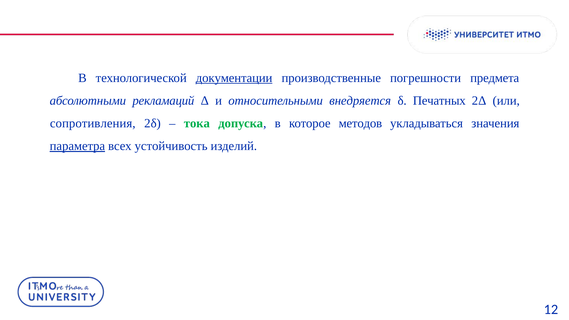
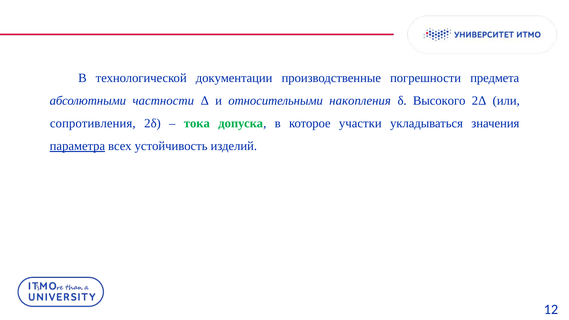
документации underline: present -> none (234, 78)
рекламаций: рекламаций -> частности (163, 101)
внедряется: внедряется -> накопления (360, 101)
Печатных: Печатных -> Высокого (439, 101)
методов: методов -> участки (360, 123)
